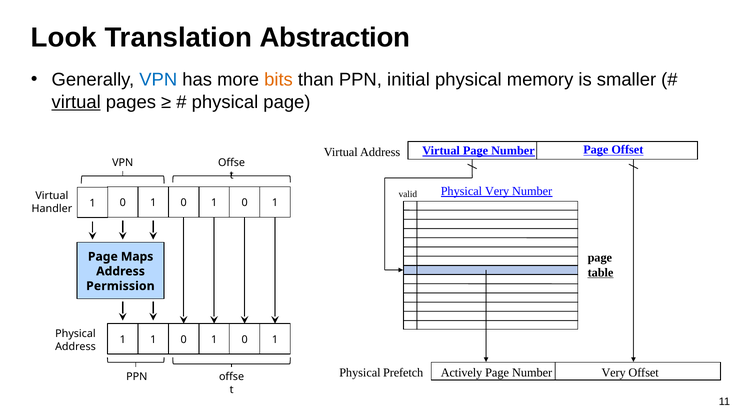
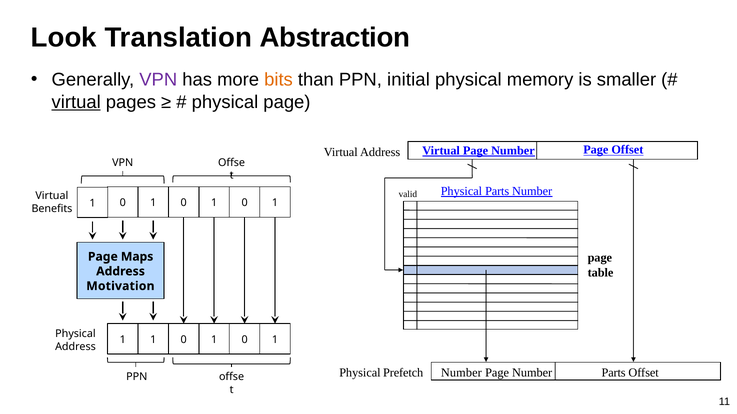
VPN colour: blue -> purple (158, 80)
Physical Very: Very -> Parts (497, 191)
Handler: Handler -> Benefits (52, 209)
table underline: present -> none (601, 273)
Permission: Permission -> Motivation (120, 286)
Actively: Actively -> Number (461, 373)
Number Very: Very -> Parts (614, 373)
